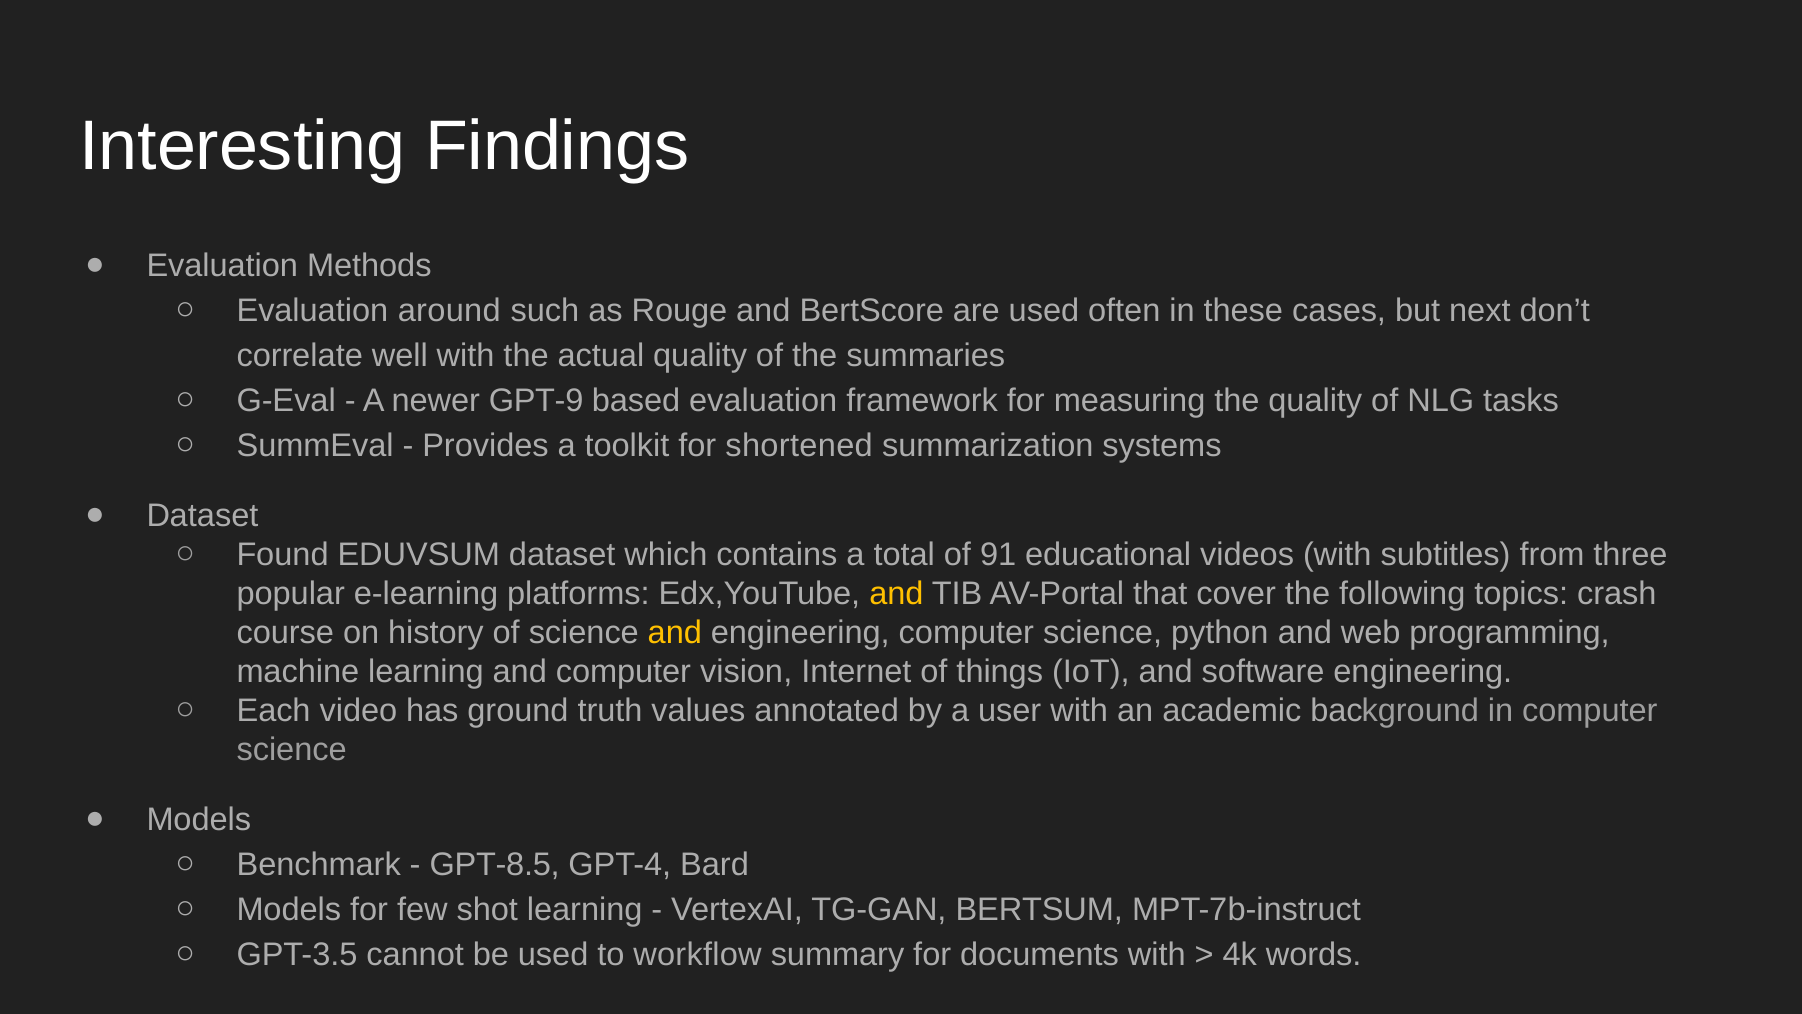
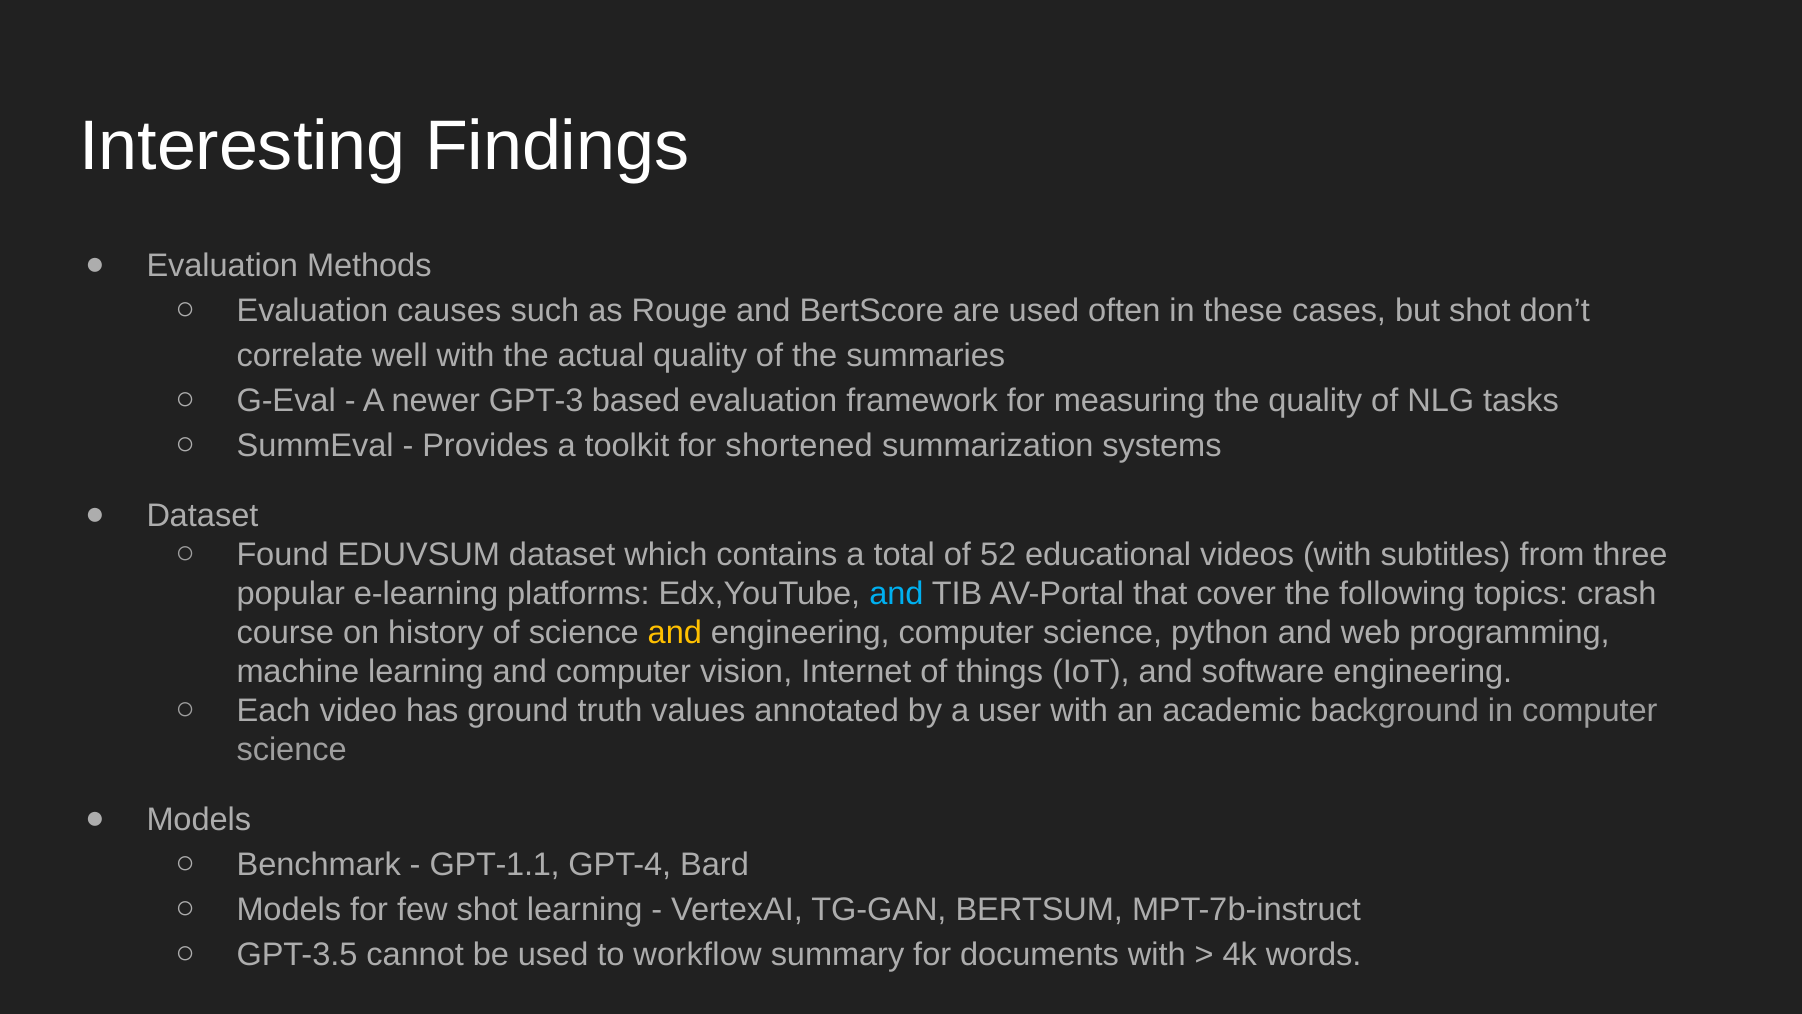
around: around -> causes (449, 310)
but next: next -> shot (1480, 310)
GPT-9: GPT-9 -> GPT-3 (536, 400)
91: 91 -> 52 (998, 554)
and colour: yellow -> light blue (896, 593)
GPT-8.5: GPT-8.5 -> GPT-1.1 (495, 865)
